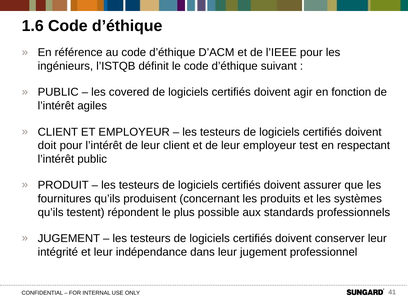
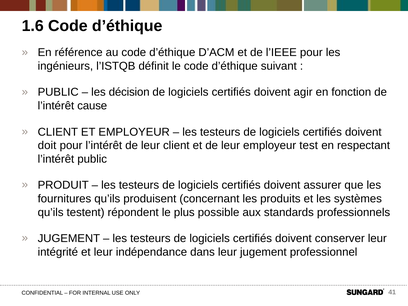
covered: covered -> décision (129, 92)
agiles: agiles -> cause (92, 106)
